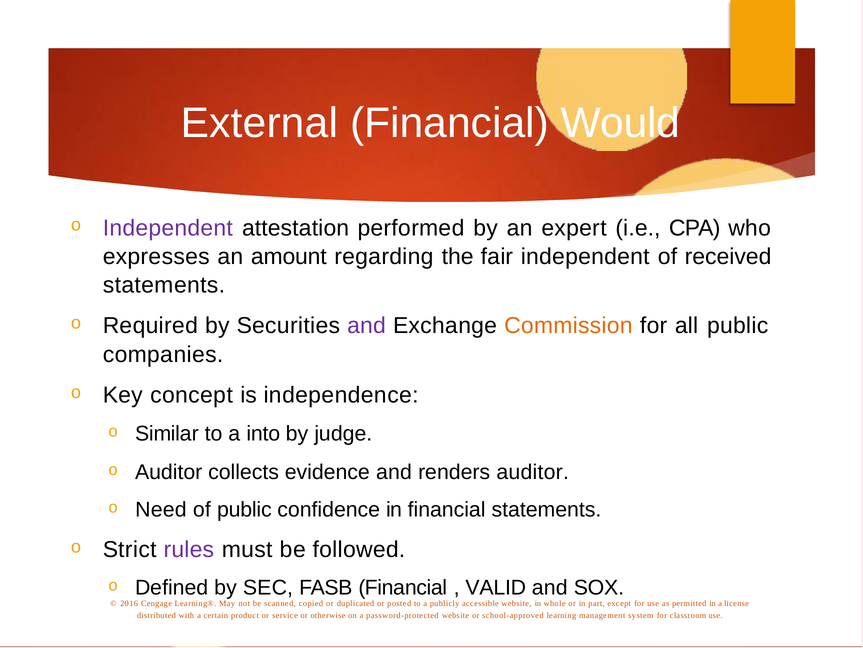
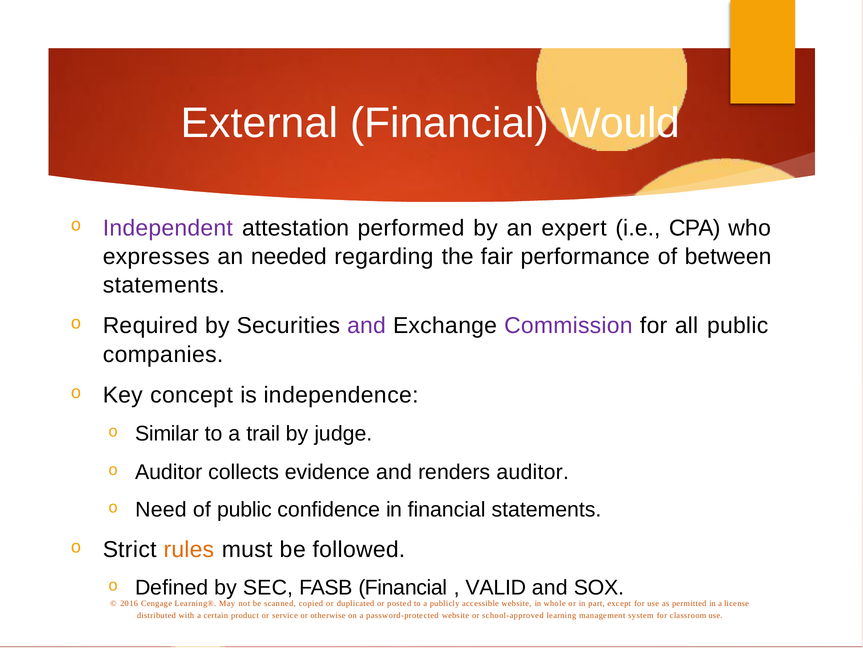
amount: amount -> needed (289, 256)
fair independent: independent -> performance (585, 256)
received: received -> between (728, 256)
Commission colour: orange -> purple (568, 326)
into: into -> trail (263, 434)
rules colour: purple -> orange (189, 550)
